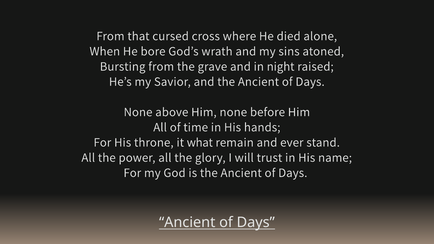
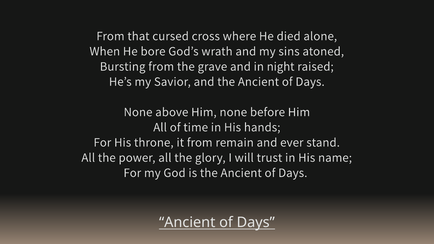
it what: what -> from (200, 142)
